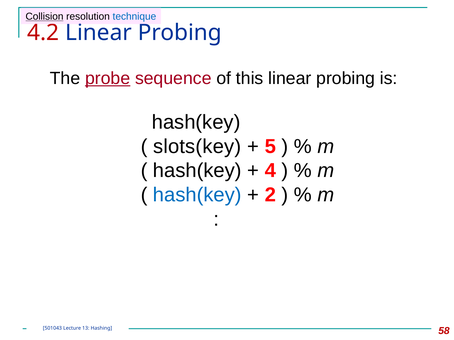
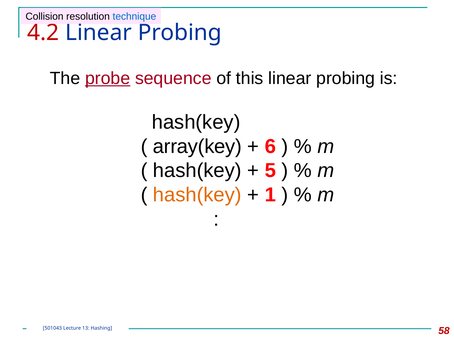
Collision underline: present -> none (44, 17)
slots(key: slots(key -> array(key (197, 147)
5: 5 -> 6 (270, 147)
4: 4 -> 5 (270, 171)
hash(key colour: blue -> orange (197, 195)
2: 2 -> 1 (270, 195)
